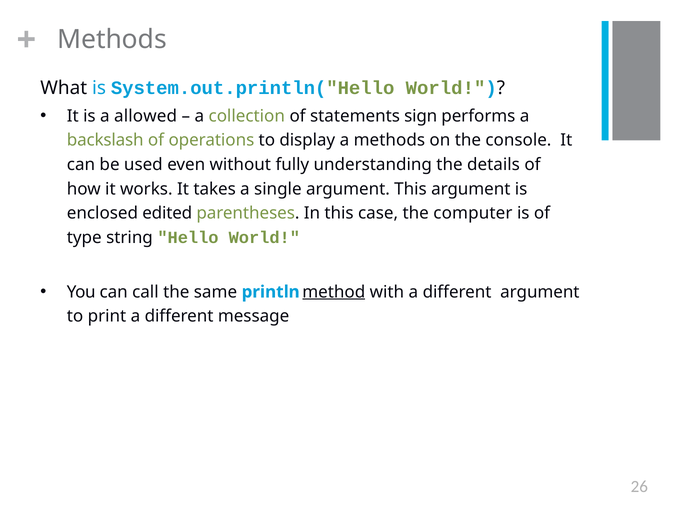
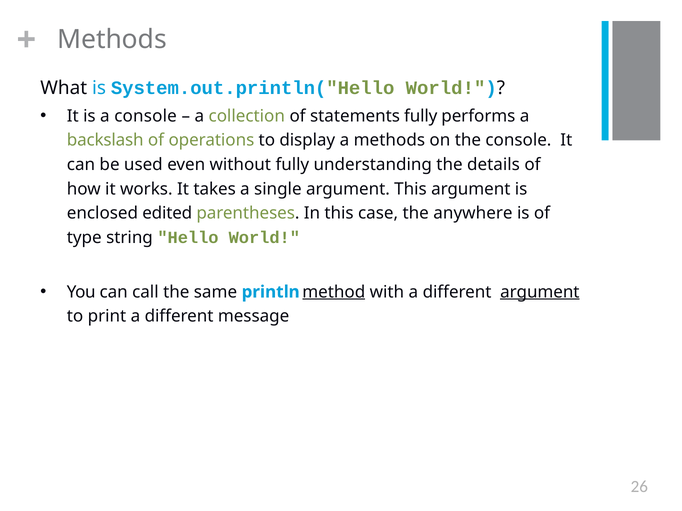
a allowed: allowed -> console (146, 116)
statements sign: sign -> fully (421, 116)
computer: computer -> anywhere (473, 213)
argument underline: none -> present (540, 292)
